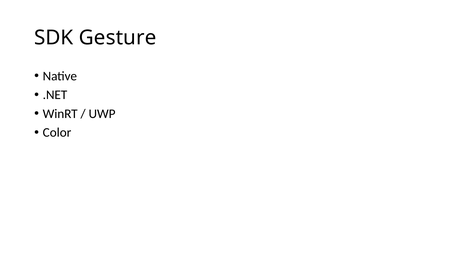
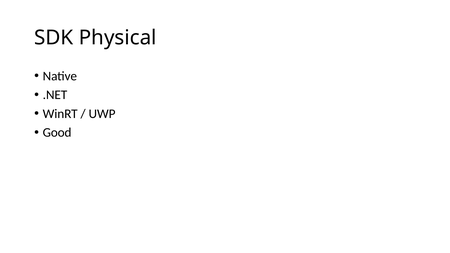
Gesture: Gesture -> Physical (118, 38)
Color: Color -> Good (57, 133)
